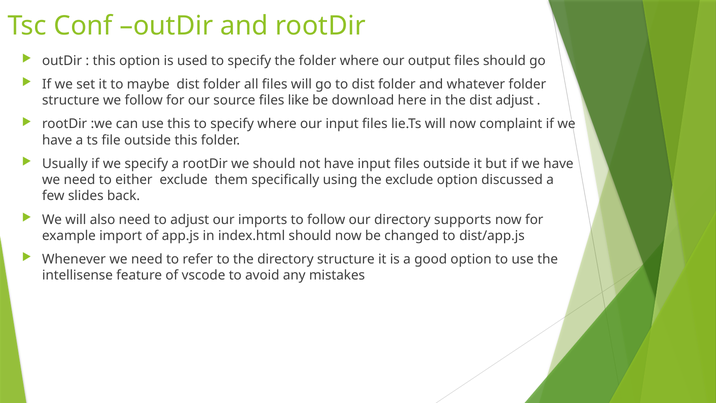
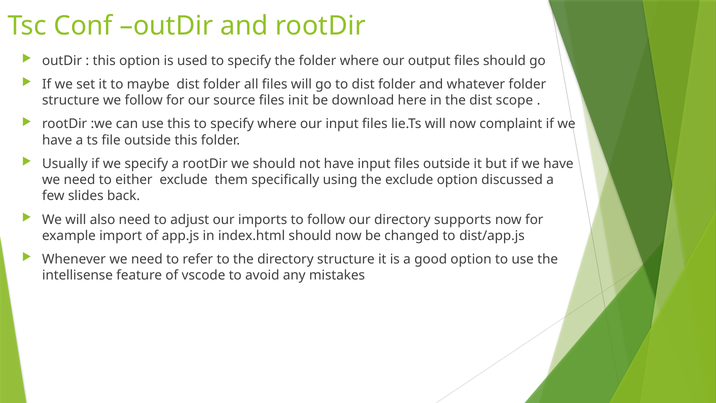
like: like -> init (298, 100)
dist adjust: adjust -> scope (515, 100)
